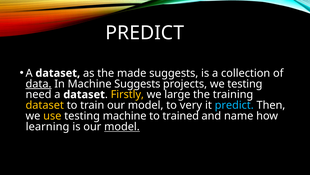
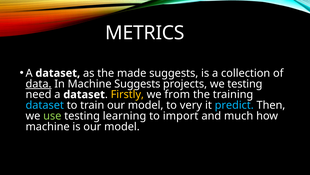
PREDICT: PREDICT -> METRICS (145, 33)
large: large -> from (177, 94)
dataset colour: yellow -> light blue (45, 105)
use colour: yellow -> light green (52, 116)
testing machine: machine -> learning (125, 116)
trained: trained -> import (181, 116)
name: name -> much (239, 116)
learning: learning -> machine (48, 126)
model underline: present -> none (122, 126)
